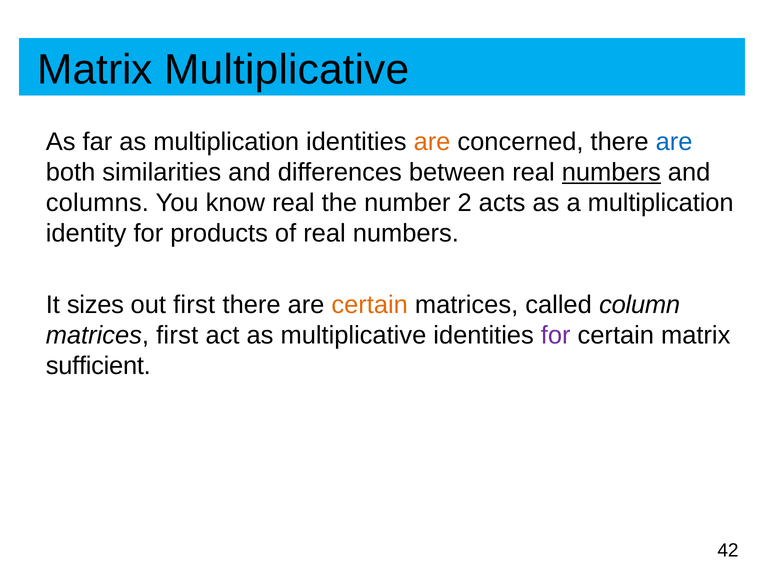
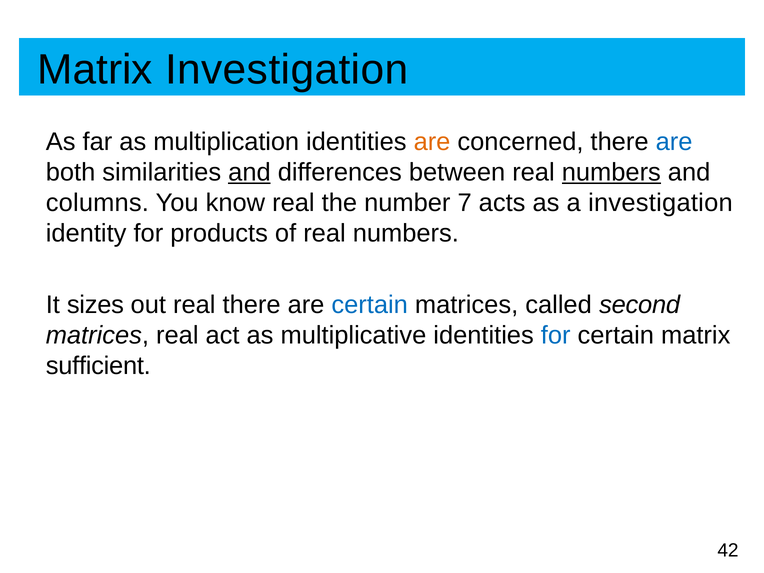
Matrix Multiplicative: Multiplicative -> Investigation (287, 70)
and underline: none -> present (249, 172)
2: 2 -> 7 (465, 203)
a multiplication: multiplication -> investigation (660, 203)
out first: first -> real (194, 305)
certain colour: orange -> blue (370, 305)
column: column -> second (640, 305)
matrices first: first -> real (177, 335)
for colour: purple -> blue (556, 335)
